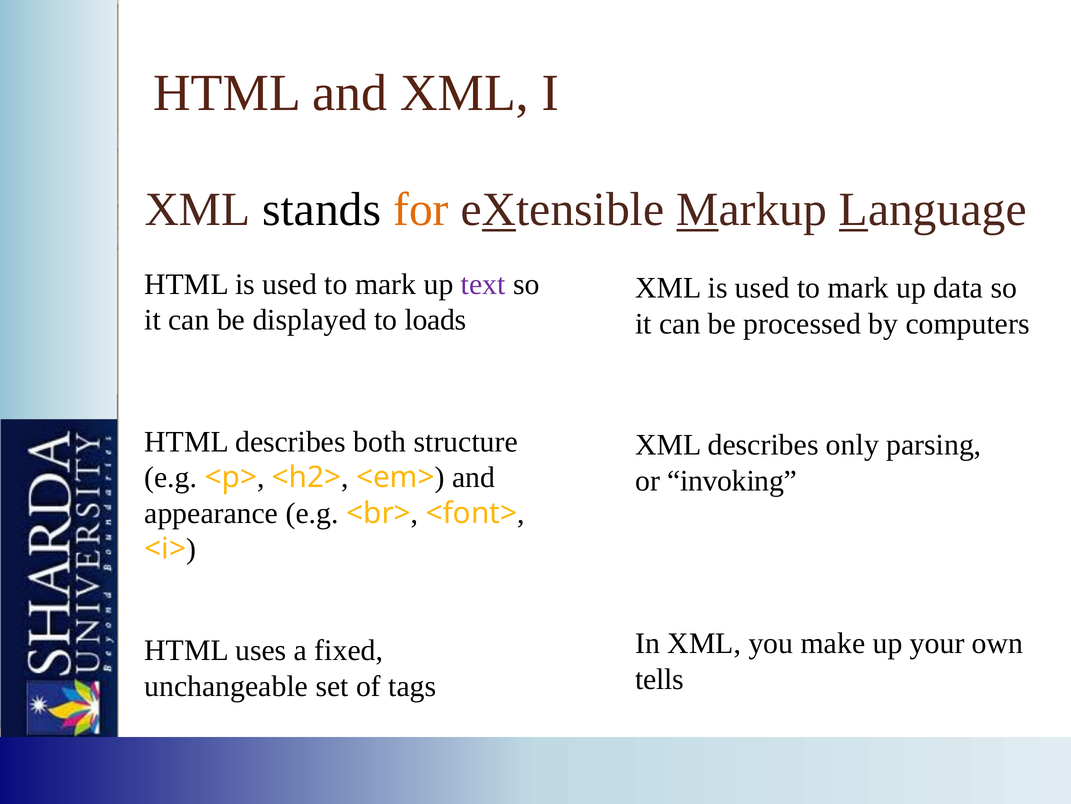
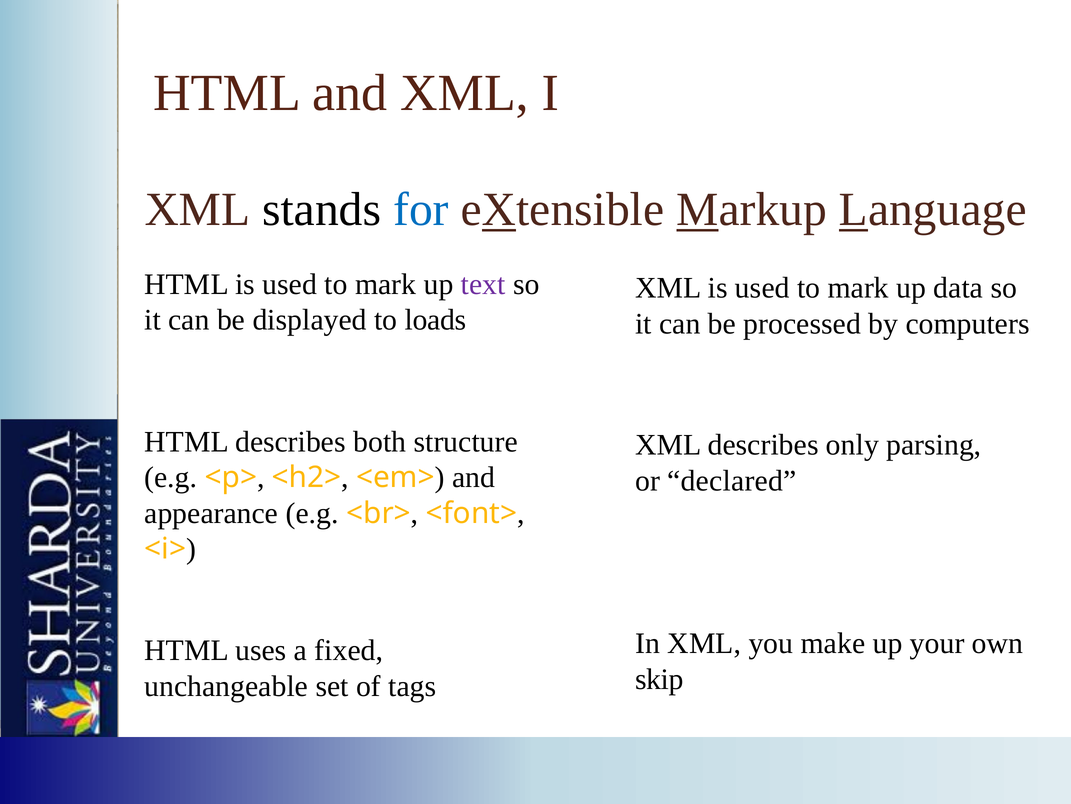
for colour: orange -> blue (421, 209)
invoking: invoking -> declared (732, 480)
tells: tells -> skip (659, 679)
